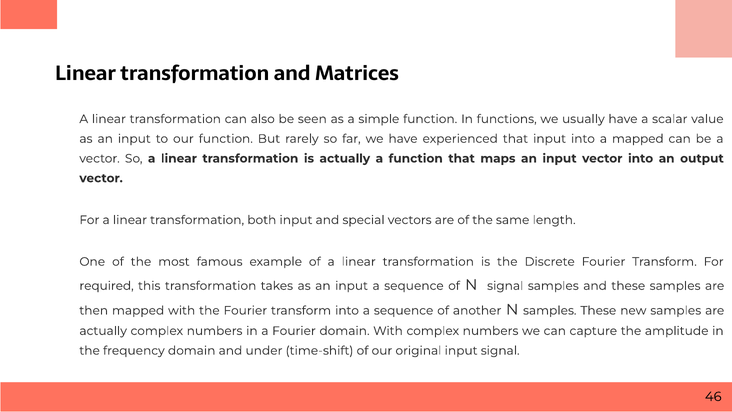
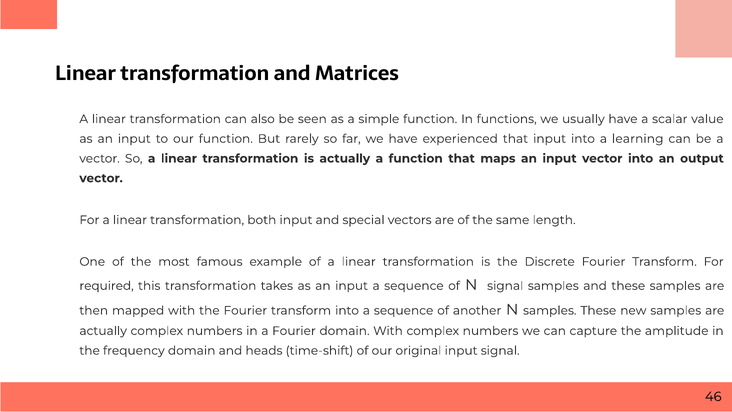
a mapped: mapped -> learning (638, 139)
under: under -> heads (264, 350)
